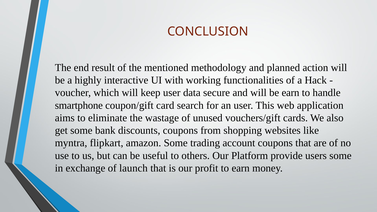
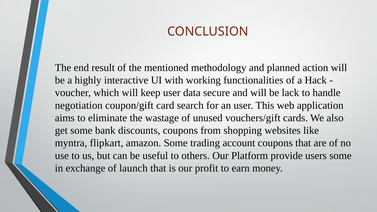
be earn: earn -> lack (290, 93)
smartphone: smartphone -> negotiation (79, 105)
